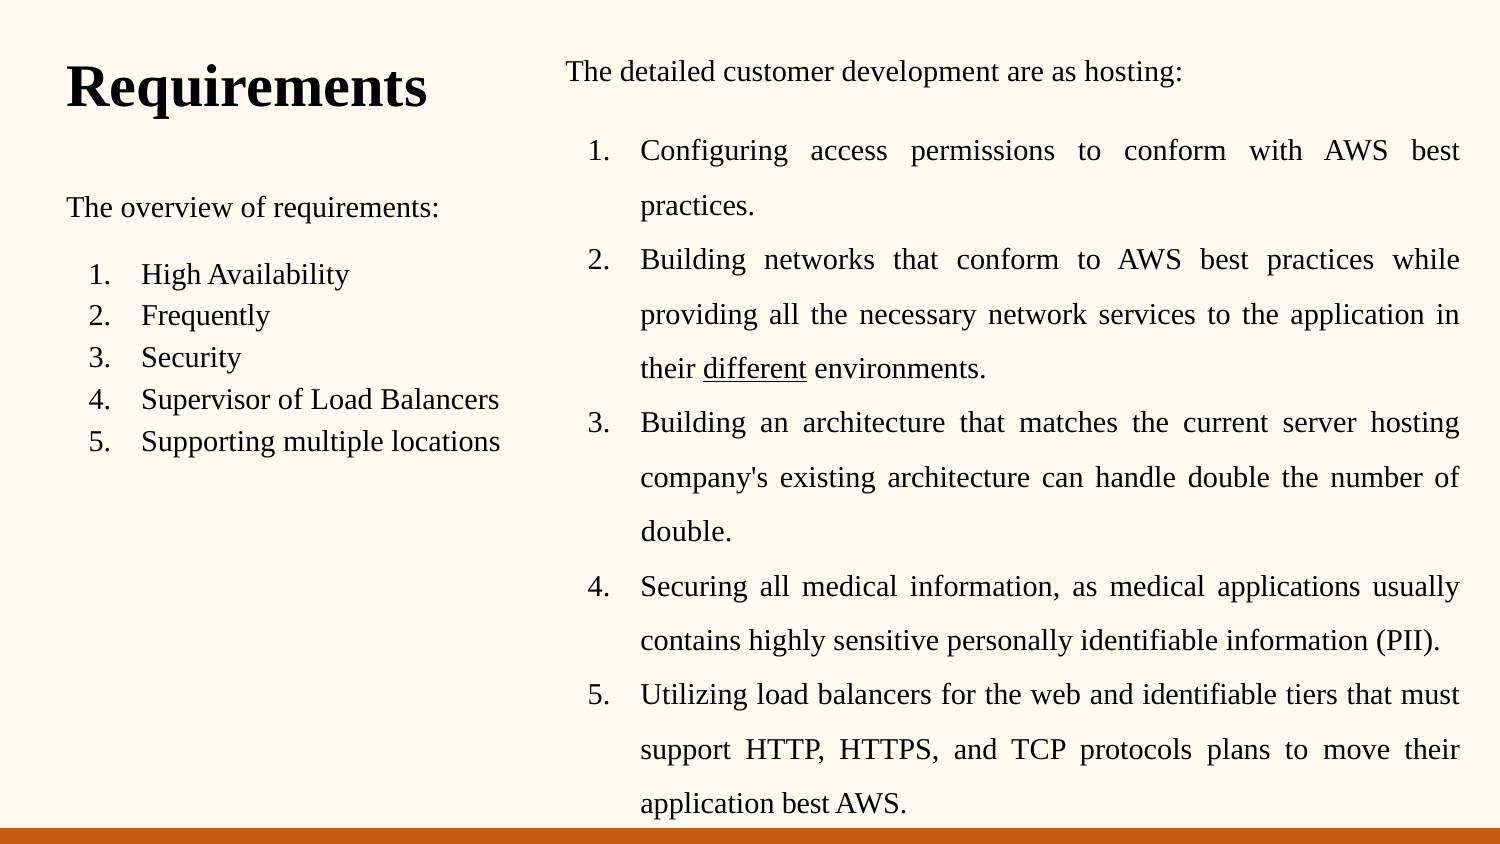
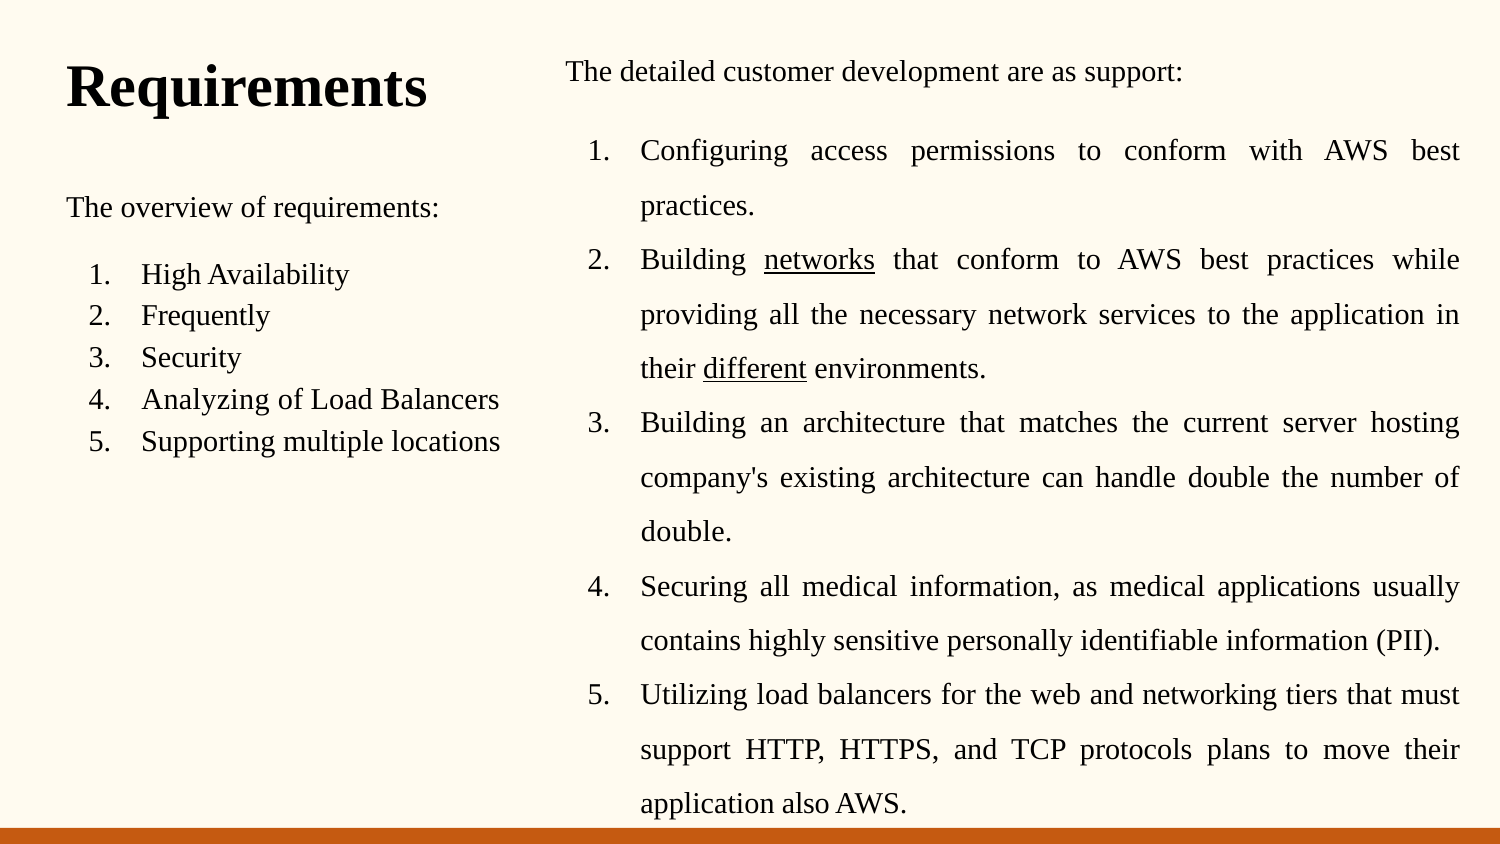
as hosting: hosting -> support (1134, 72)
networks underline: none -> present (820, 260)
Supervisor: Supervisor -> Analyzing (206, 399)
and identifiable: identifiable -> networking (1210, 695)
application best: best -> also (806, 804)
